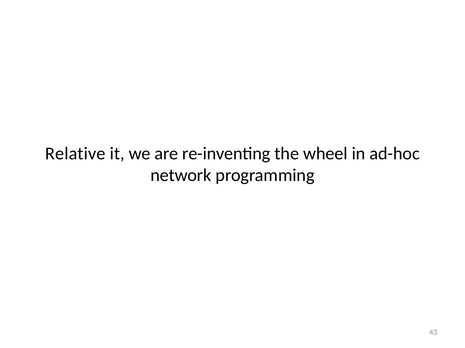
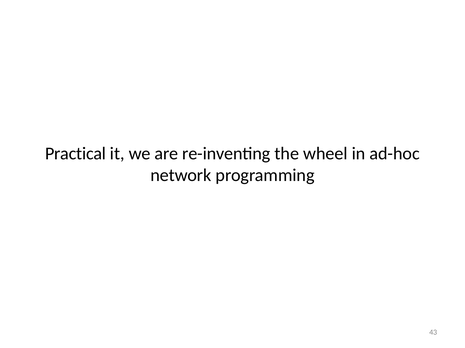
Relative: Relative -> Practical (76, 154)
